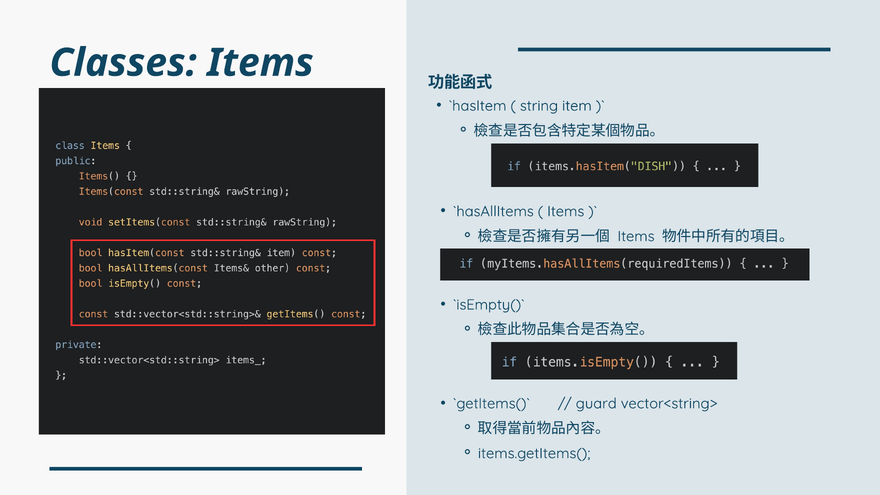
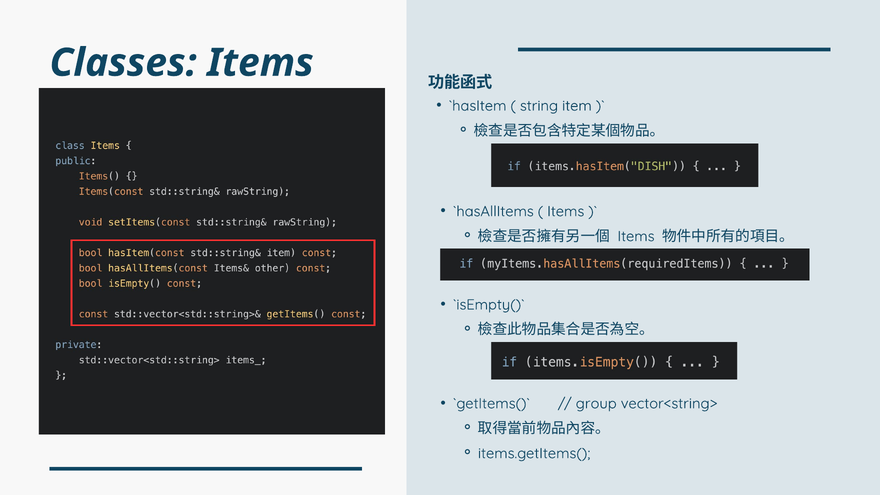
guard: guard -> group (596, 404)
